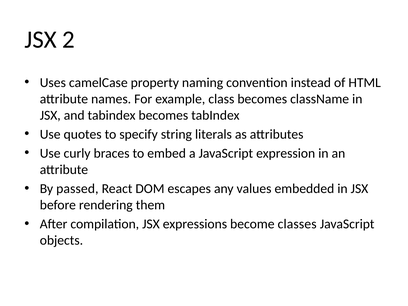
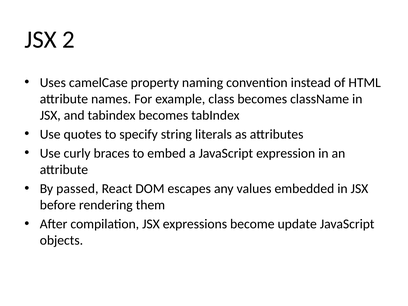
classes: classes -> update (297, 224)
